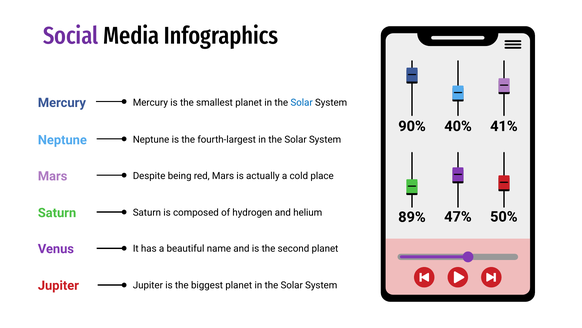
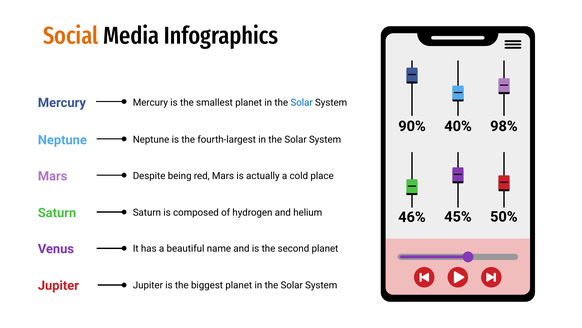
Social colour: purple -> orange (71, 36)
41%: 41% -> 98% (504, 126)
47%: 47% -> 45% (458, 216)
89%: 89% -> 46% (412, 217)
